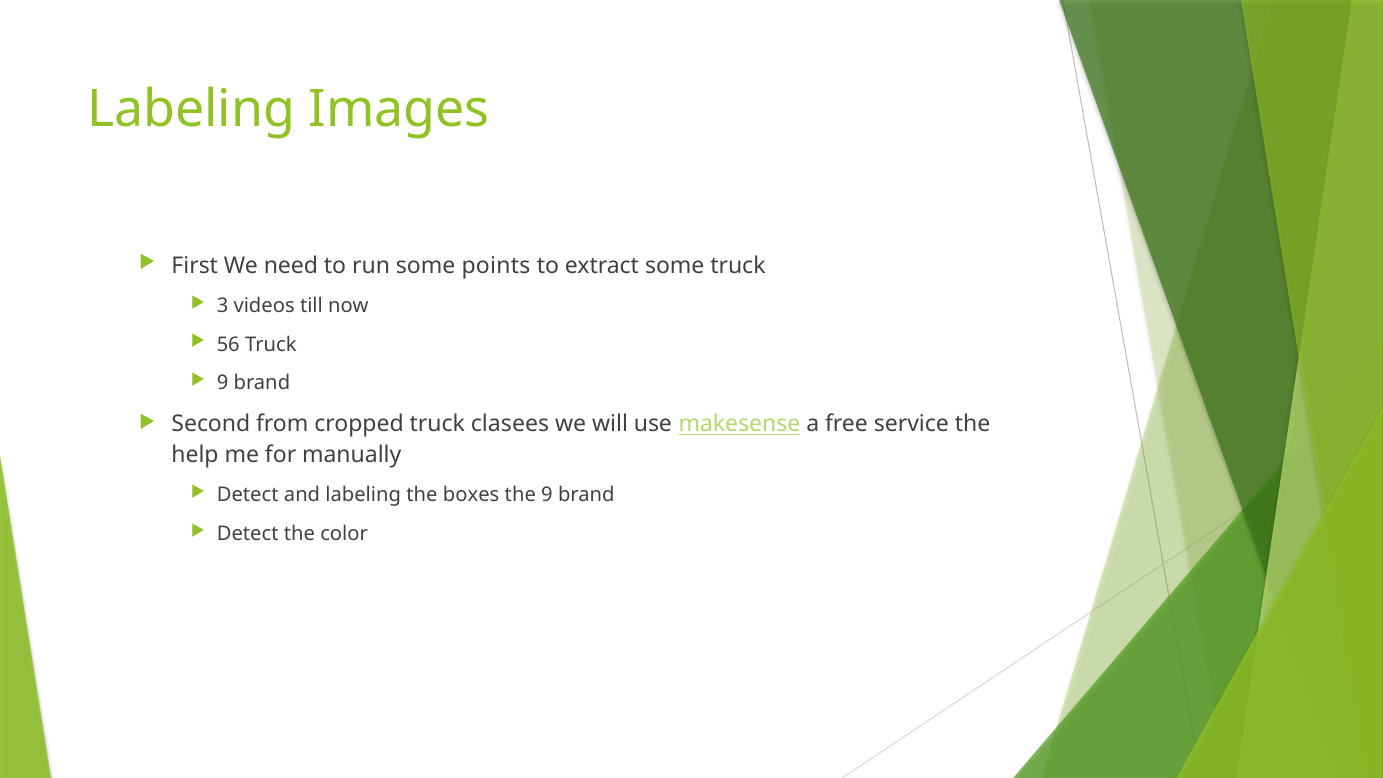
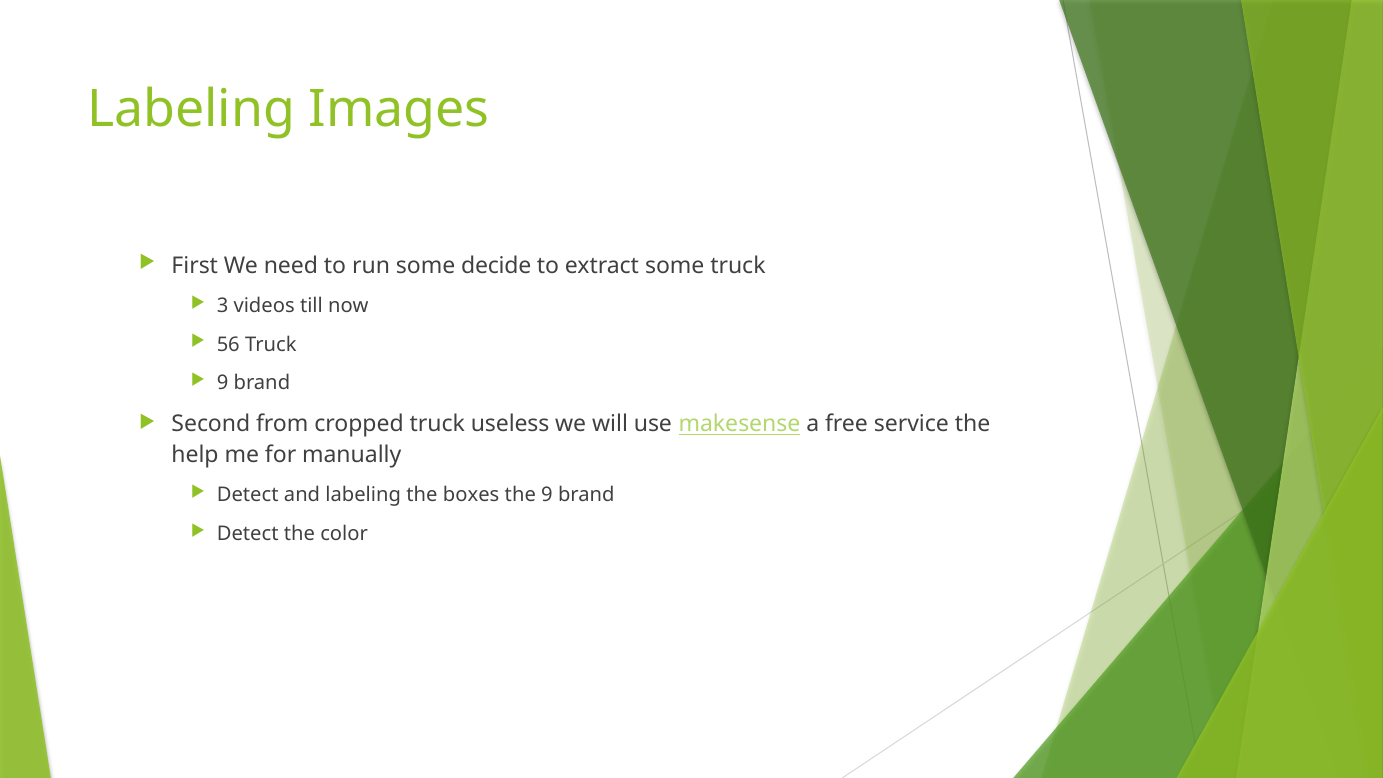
points: points -> decide (496, 266)
clasees: clasees -> useless (510, 424)
